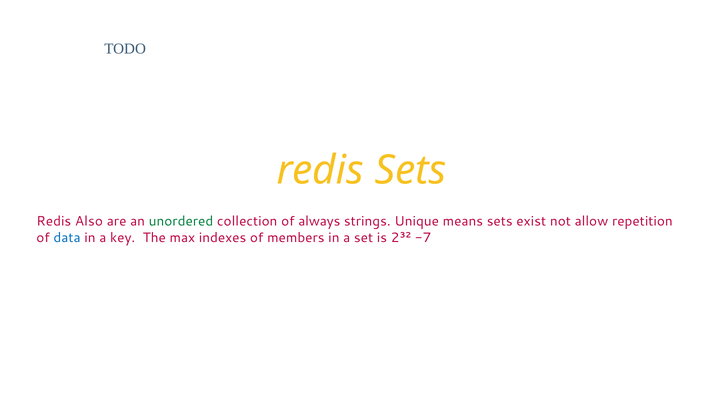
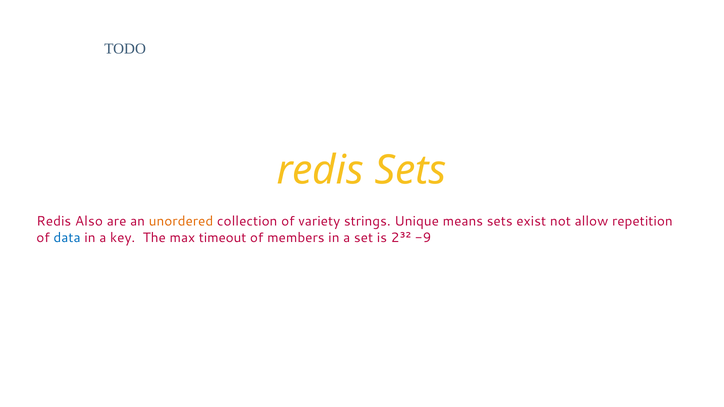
unordered colour: green -> orange (181, 221)
always: always -> variety (319, 221)
indexes: indexes -> timeout (223, 238)
-7: -7 -> -9 (423, 238)
